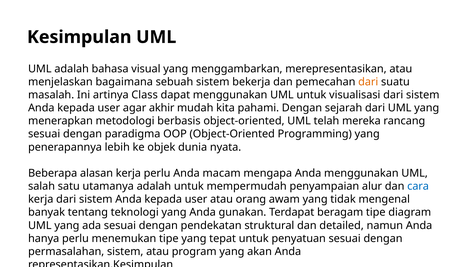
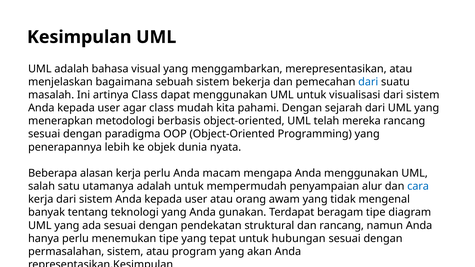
dari colour: orange -> blue (368, 82)
agar akhir: akhir -> class (162, 108)
dan detailed: detailed -> rancang (342, 226)
penyatuan: penyatuan -> hubungan (299, 239)
